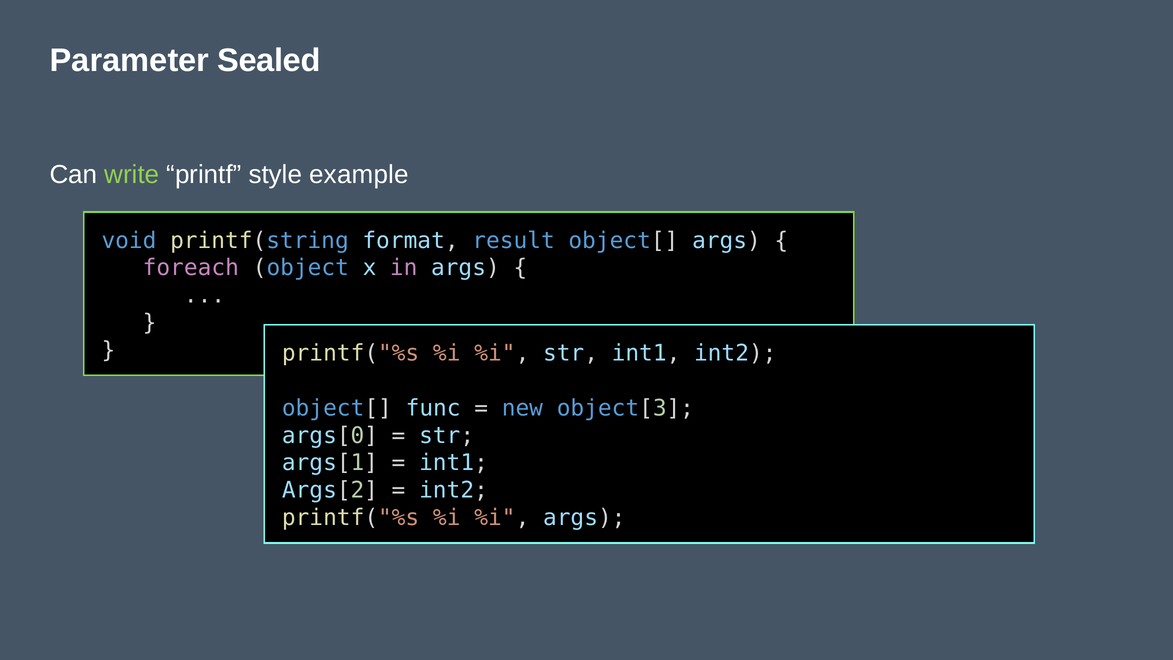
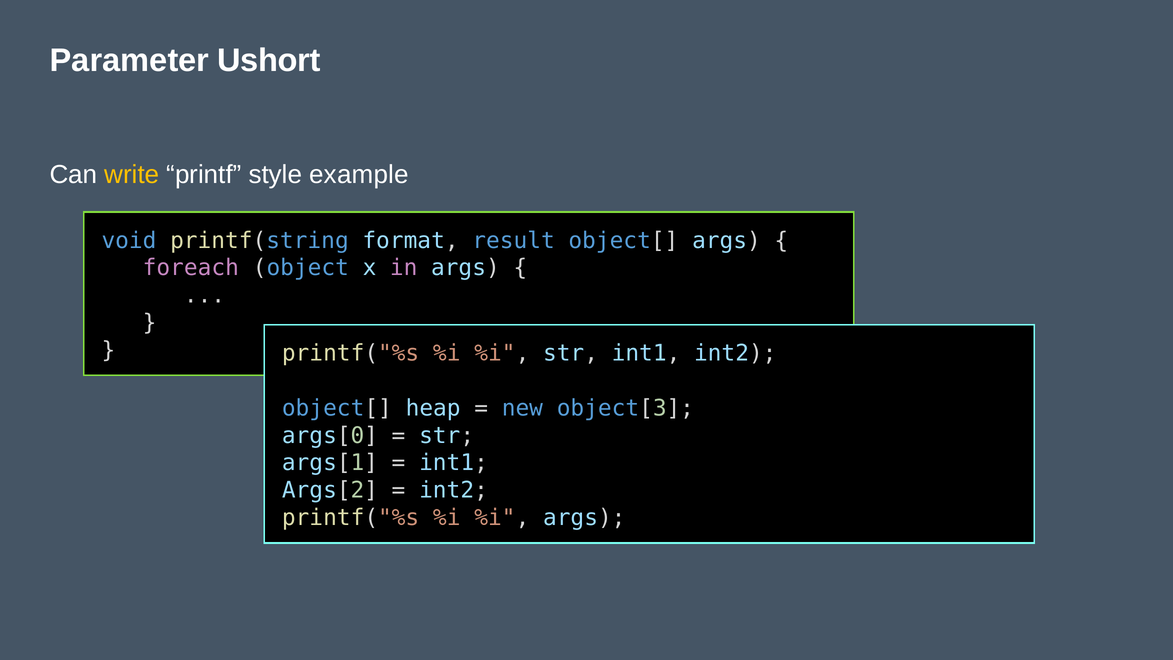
Sealed: Sealed -> Ushort (269, 61)
write colour: light green -> yellow (132, 175)
func: func -> heap (433, 408)
